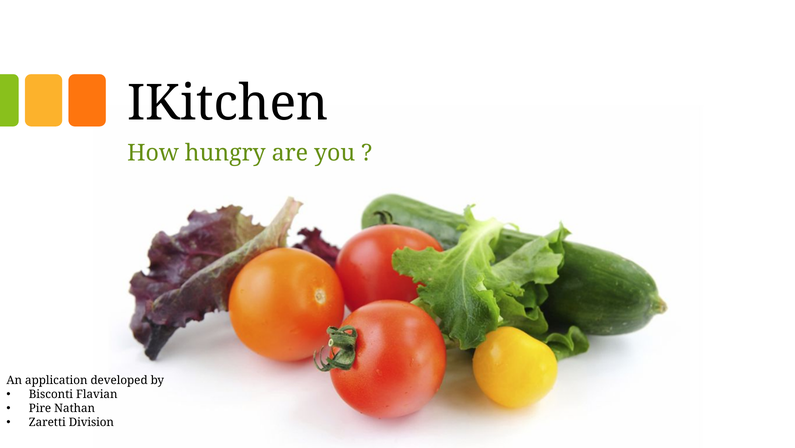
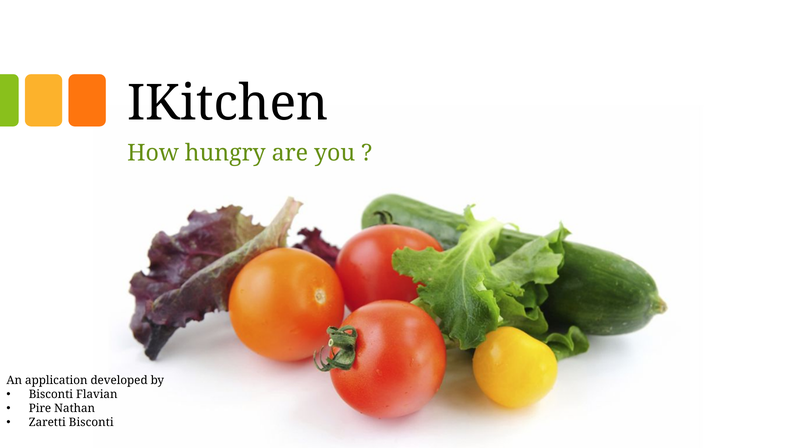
Zaretti Division: Division -> Bisconti (91, 422)
